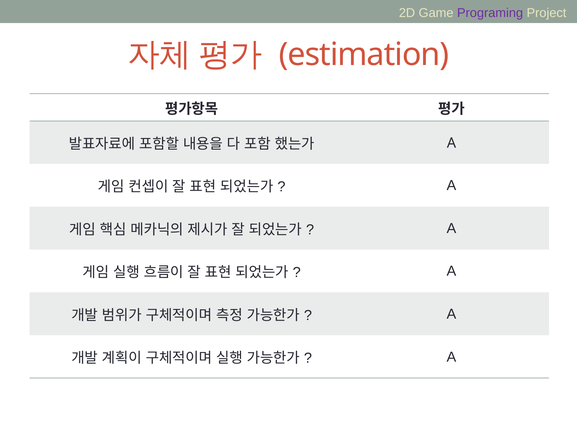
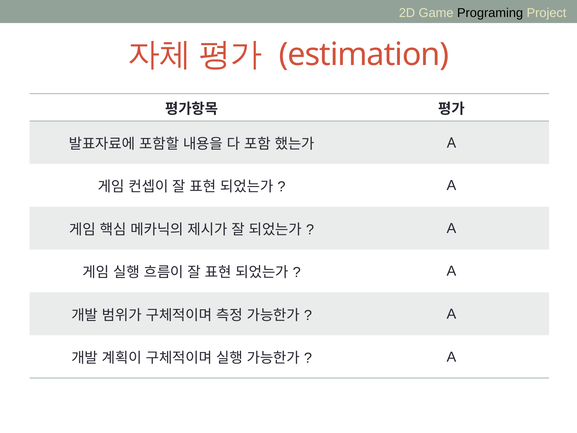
Programing colour: purple -> black (490, 13)
